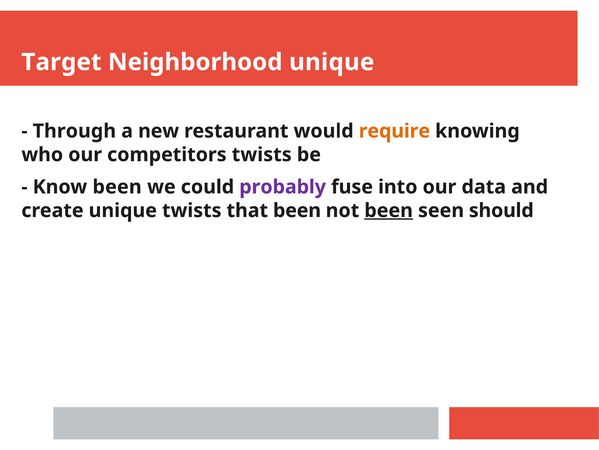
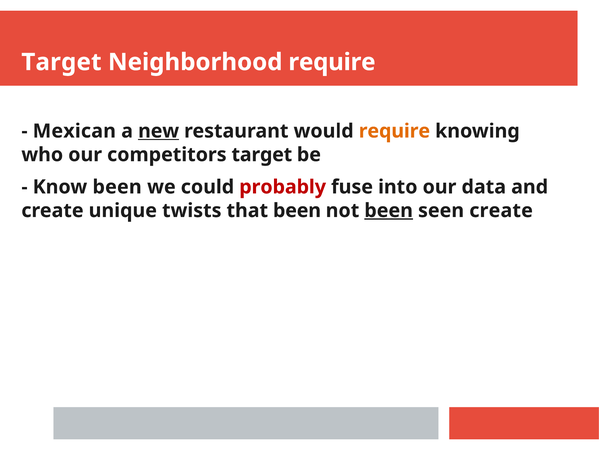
Neighborhood unique: unique -> require (332, 62)
Through: Through -> Mexican (74, 131)
new underline: none -> present (159, 131)
competitors twists: twists -> target (262, 154)
probably colour: purple -> red (283, 187)
seen should: should -> create (501, 210)
